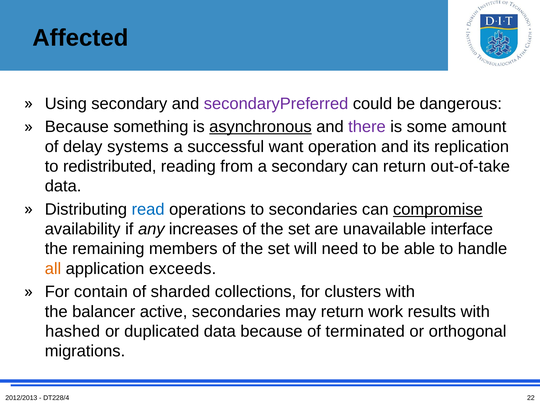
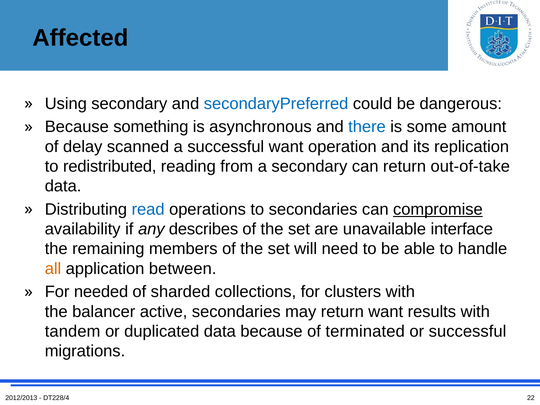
secondaryPreferred colour: purple -> blue (276, 104)
asynchronous underline: present -> none (260, 127)
there colour: purple -> blue (367, 127)
systems: systems -> scanned (138, 147)
increases: increases -> describes (204, 229)
exceeds: exceeds -> between (183, 269)
contain: contain -> needed (101, 292)
return work: work -> want (386, 312)
hashed: hashed -> tandem (73, 331)
or orthogonal: orthogonal -> successful (468, 331)
